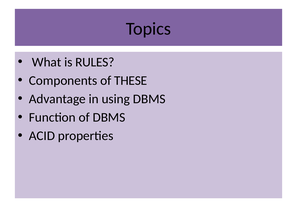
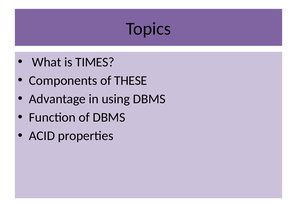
RULES: RULES -> TIMES (95, 62)
